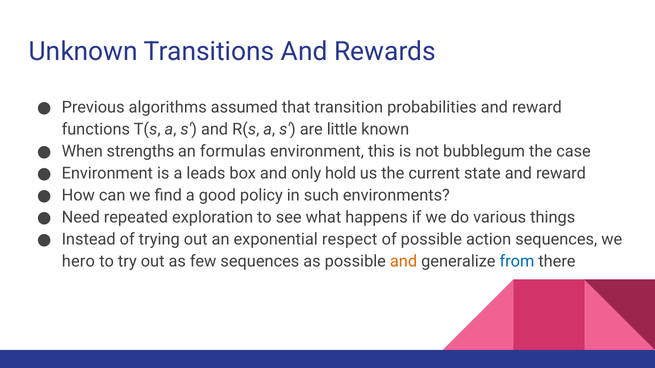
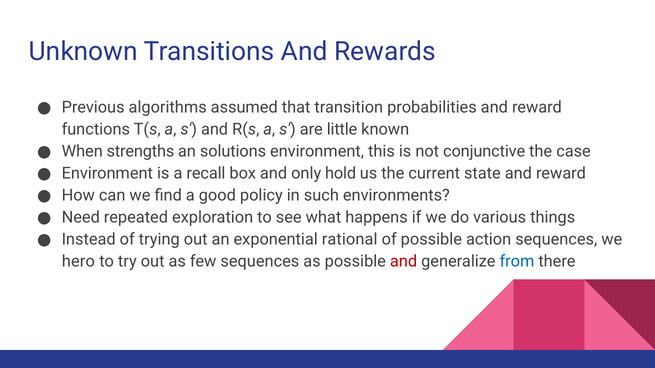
formulas: formulas -> solutions (233, 151)
bubblegum: bubblegum -> conjunctive (484, 151)
leads: leads -> recall (206, 173)
respect: respect -> rational (350, 240)
and colour: orange -> red (404, 262)
